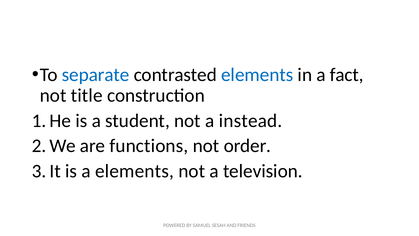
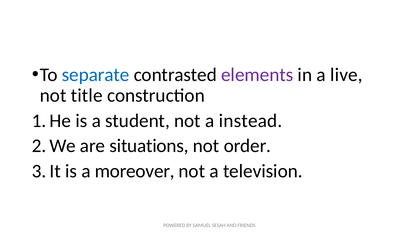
elements colour: blue -> purple (257, 75)
fact: fact -> live (347, 75)
functions: functions -> situations (149, 146)
a elements: elements -> moreover (135, 171)
